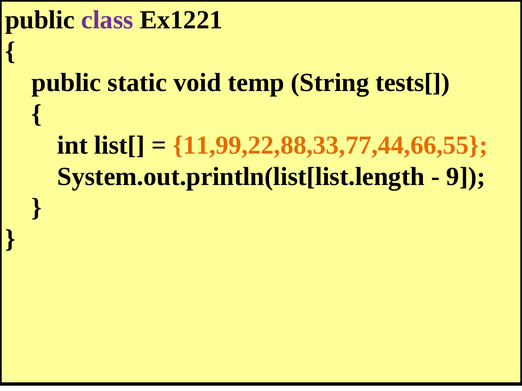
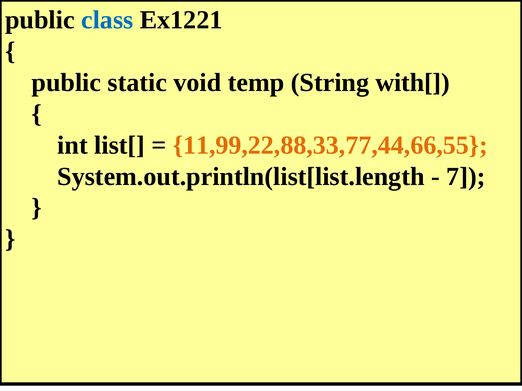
class colour: purple -> blue (107, 20)
tests[: tests[ -> with[ (413, 83)
9: 9 -> 7 (466, 177)
